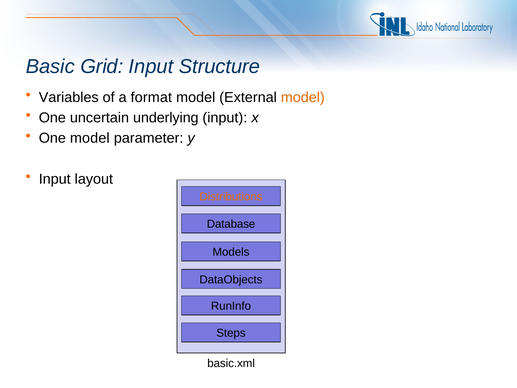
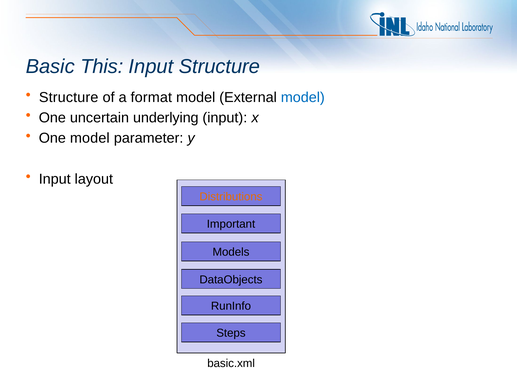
Grid: Grid -> This (102, 67)
Variables: Variables -> Structure (69, 97)
model colour: orange -> blue (303, 97)
Database: Database -> Important (231, 224)
